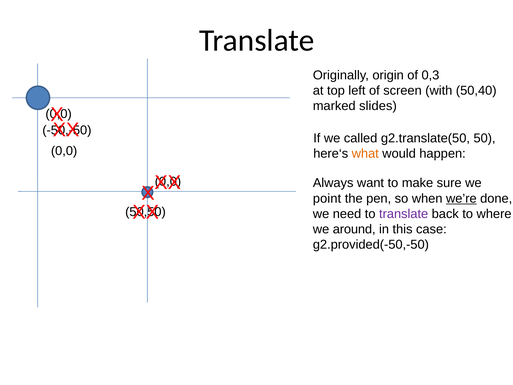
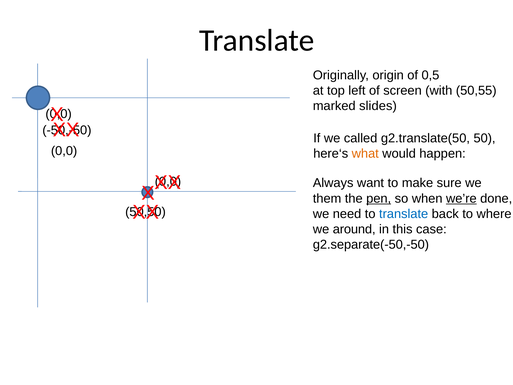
0,3: 0,3 -> 0,5 (430, 75)
50,40: 50,40 -> 50,55 (476, 91)
point: point -> them (327, 198)
pen underline: none -> present (379, 198)
translate colour: purple -> blue (404, 214)
g2.provided(-50,-50: g2.provided(-50,-50 -> g2.separate(-50,-50 (371, 245)
